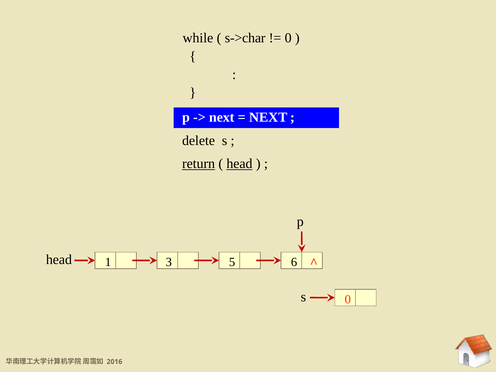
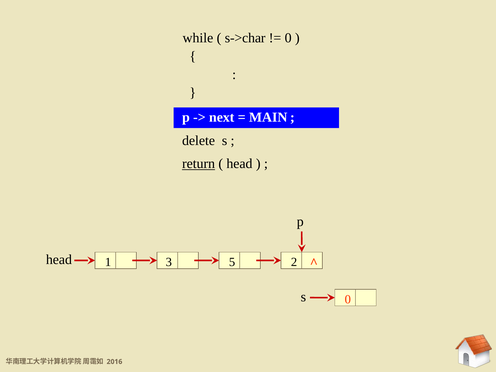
NEXT: NEXT -> MAIN (268, 117)
head underline: present -> none (239, 164)
6: 6 -> 2 (294, 262)
